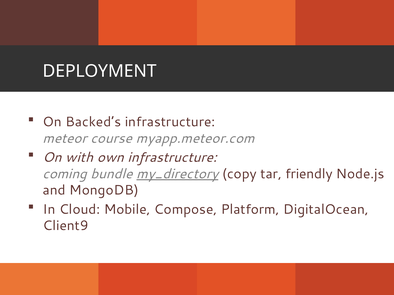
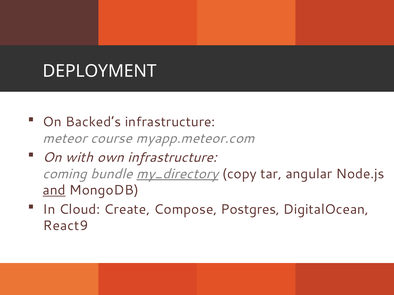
friendly: friendly -> angular (309, 174)
and underline: none -> present (54, 191)
Mobile: Mobile -> Create (127, 210)
Platform: Platform -> Postgres (250, 210)
Client9: Client9 -> React9 (66, 226)
